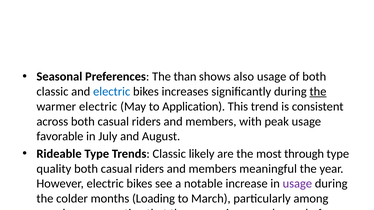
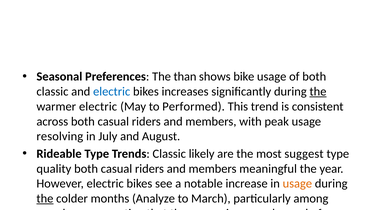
shows also: also -> bike (244, 77)
Application: Application -> Performed (194, 107)
favorable: favorable -> resolving (60, 137)
most through: through -> suggest (304, 154)
usage colour: purple -> orange (297, 184)
the underline: none -> present (45, 199)
Loading: Loading -> Analyze (153, 199)
